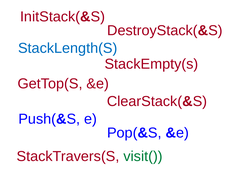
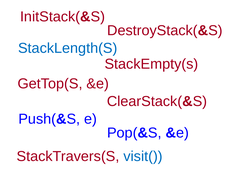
visit( colour: green -> blue (143, 156)
